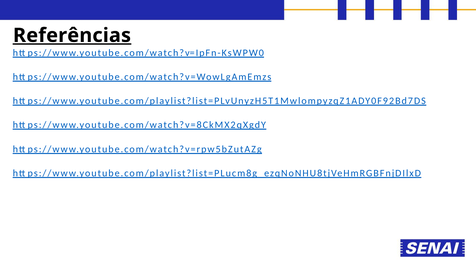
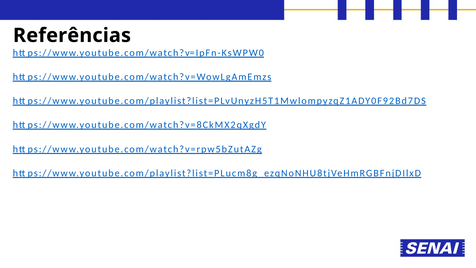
Referências underline: present -> none (72, 35)
